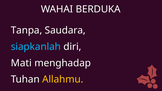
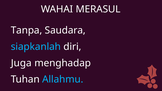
BERDUKA: BERDUKA -> MERASUL (98, 9)
Mati: Mati -> Juga (21, 63)
Allahmu colour: yellow -> light blue (63, 79)
